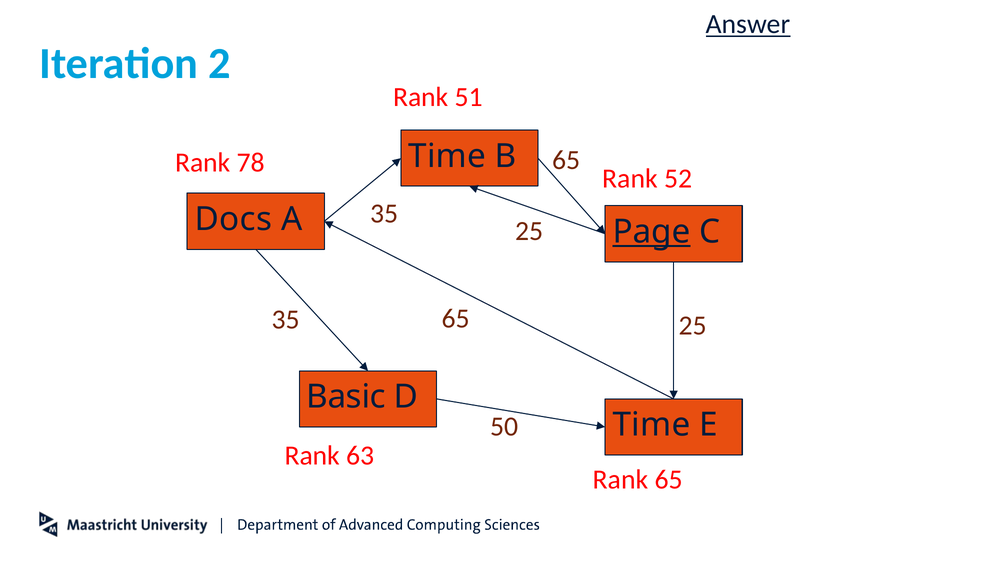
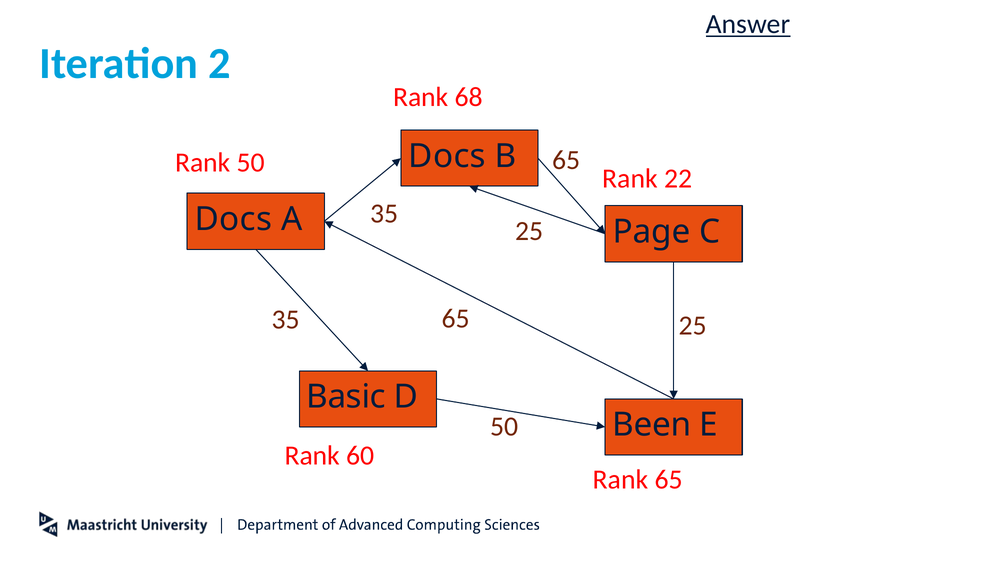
51: 51 -> 68 (469, 97)
Time: Time -> Docs (447, 156)
78: 78 -> 50 (251, 163)
52: 52 -> 22 (678, 179)
Page underline: present -> none (652, 232)
Time: Time -> Been (652, 425)
63: 63 -> 60 (360, 456)
